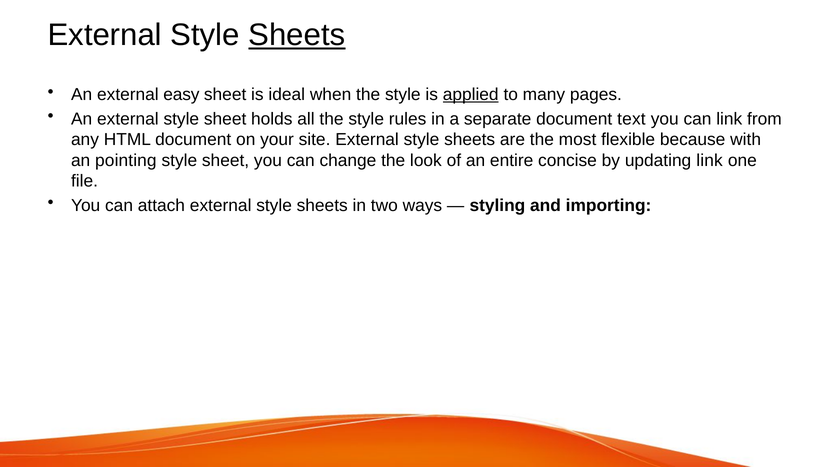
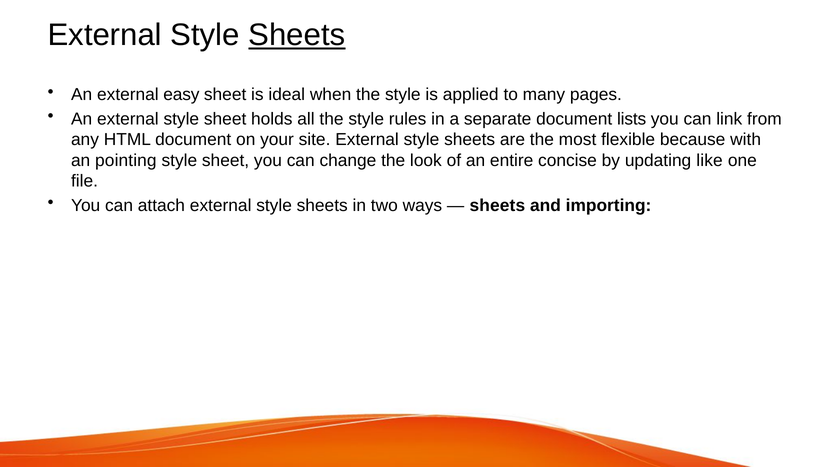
applied underline: present -> none (471, 95)
text: text -> lists (632, 119)
updating link: link -> like (710, 161)
styling: styling -> sheets (497, 206)
